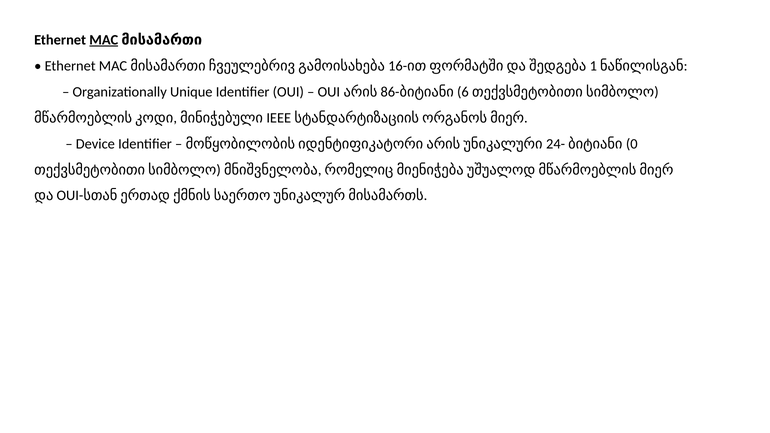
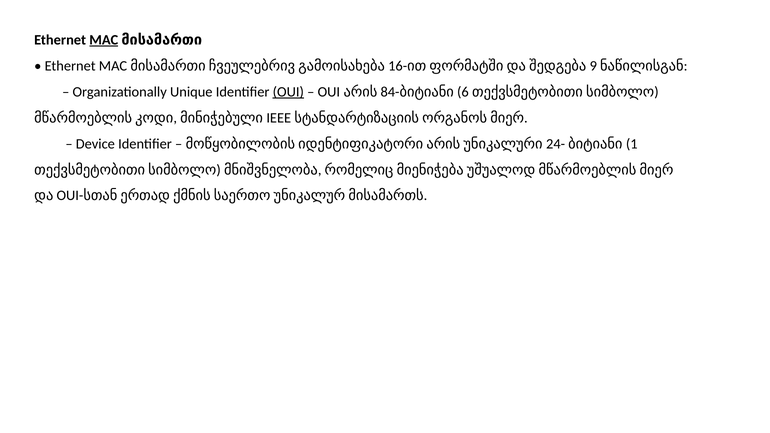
1: 1 -> 9 (593, 66)
OUI underline: none -> present (288, 92)
86-: 86- -> 84- (390, 92)
0: 0 -> 1 (632, 144)
